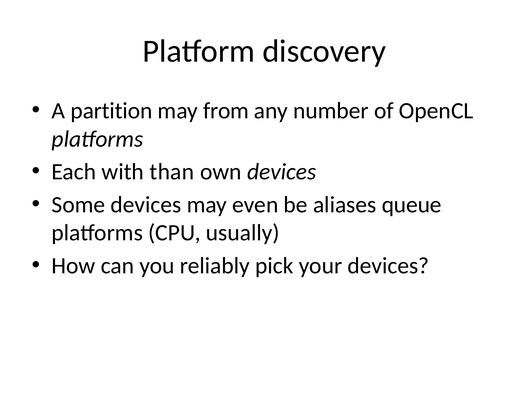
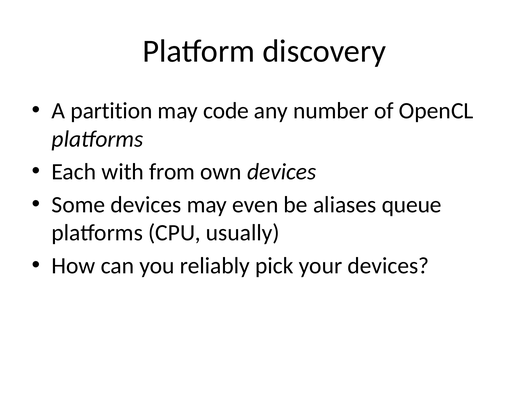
from: from -> code (226, 111)
than: than -> from (172, 172)
